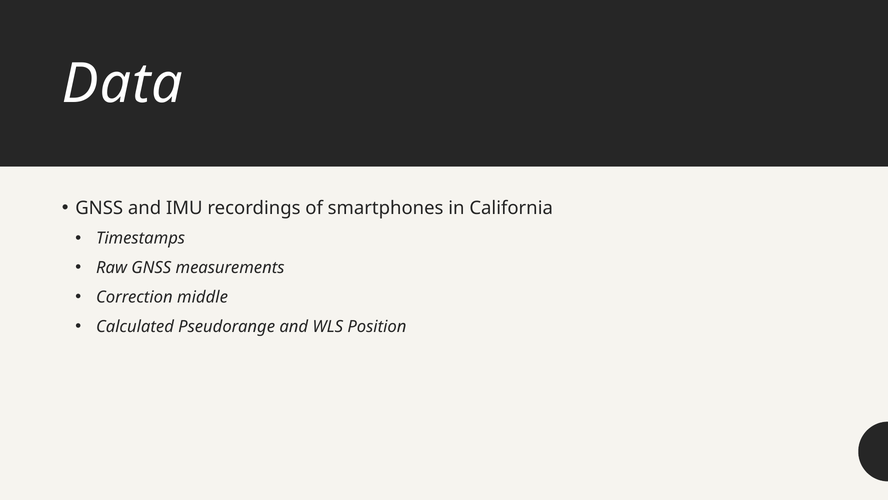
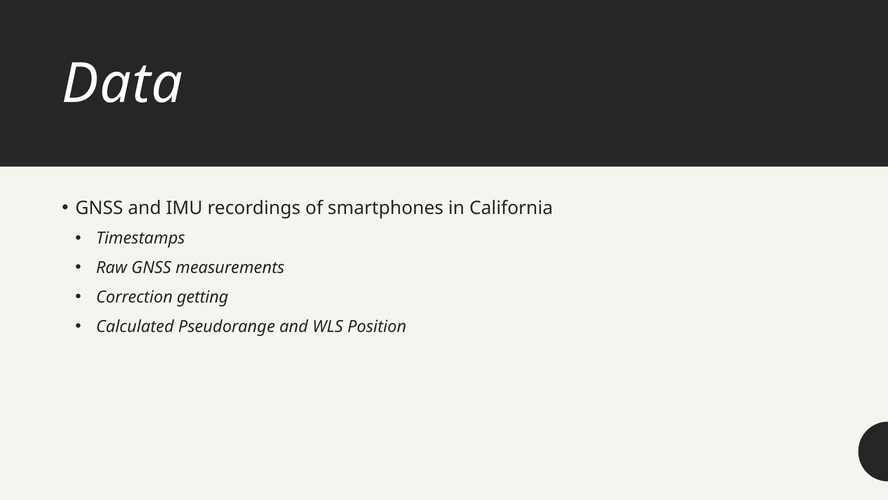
middle: middle -> getting (203, 297)
